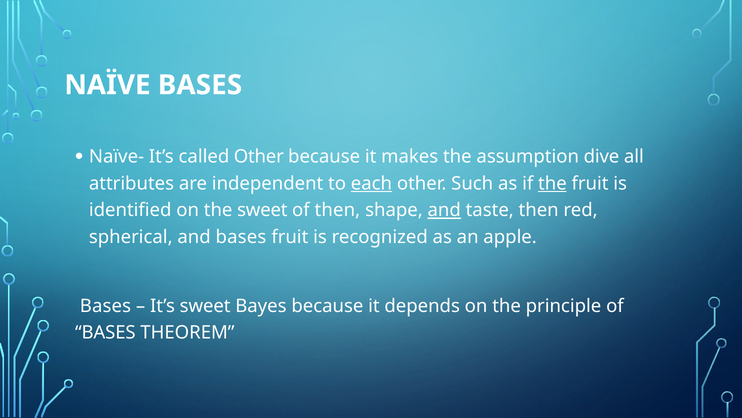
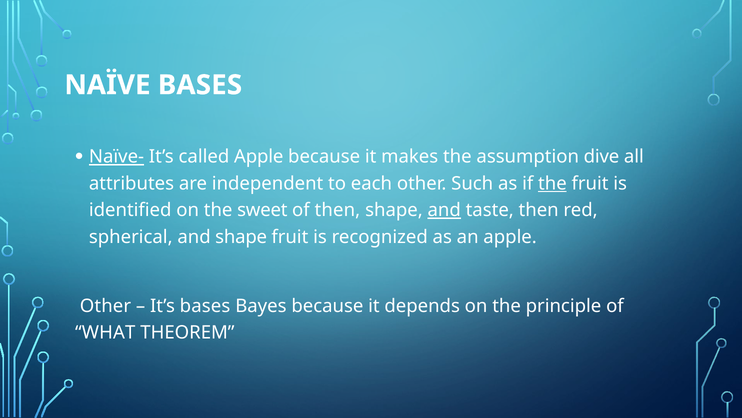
Naïve- underline: none -> present (117, 157)
called Other: Other -> Apple (259, 157)
each underline: present -> none (371, 183)
and bases: bases -> shape (241, 237)
Bases: Bases -> Other (105, 306)
It’s sweet: sweet -> bases (205, 306)
BASES: BASES -> WHAT (105, 332)
